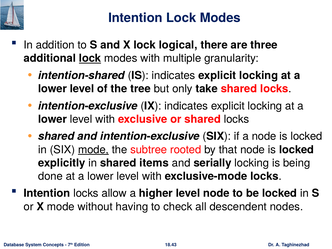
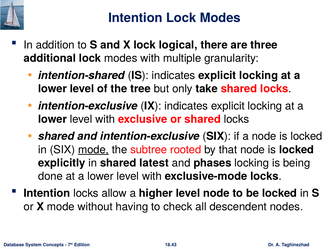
lock underline: present -> none (90, 58)
items: items -> latest (154, 163)
serially: serially -> phases (212, 163)
